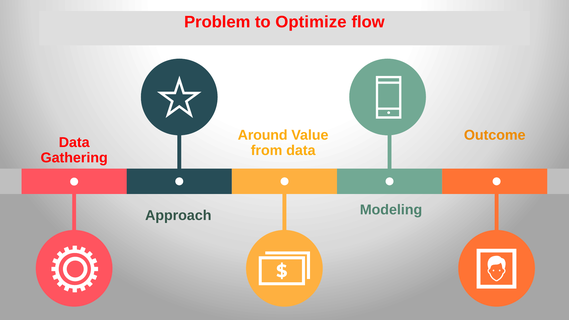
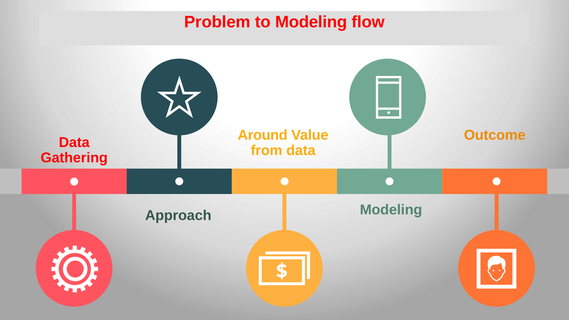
to Optimize: Optimize -> Modeling (311, 22)
